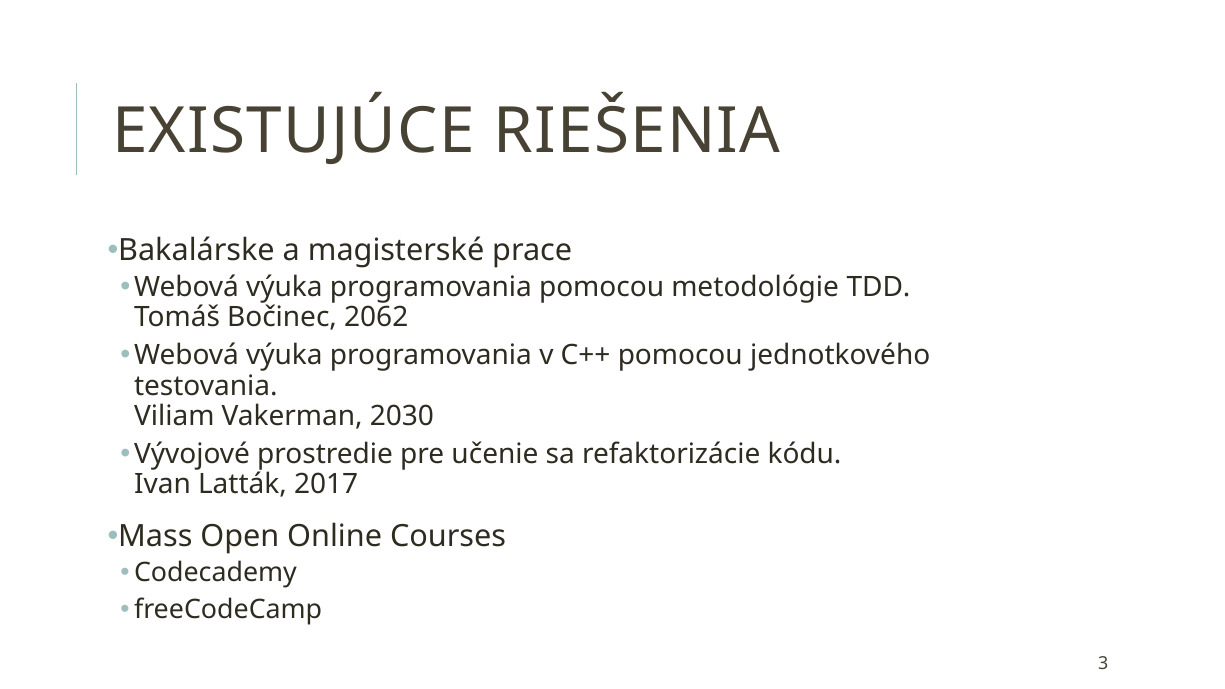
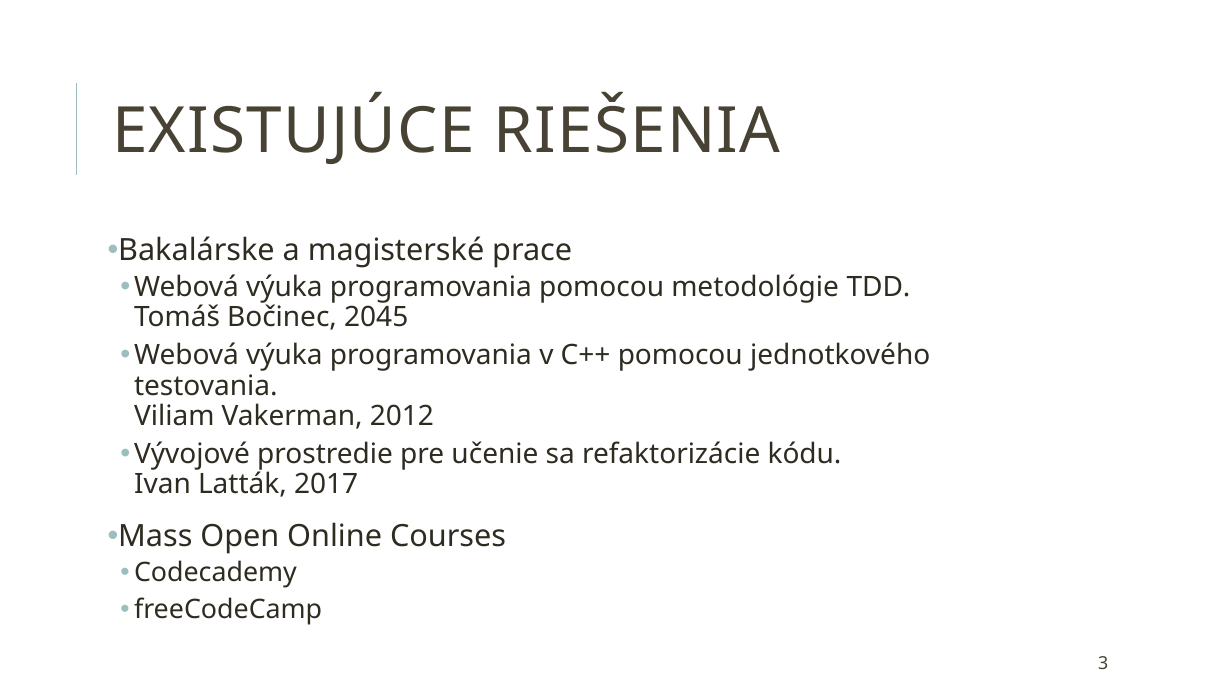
2062: 2062 -> 2045 (376, 318)
2030: 2030 -> 2012 (402, 416)
